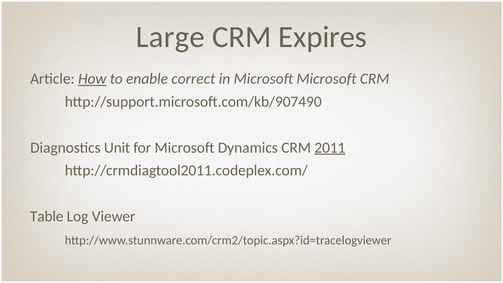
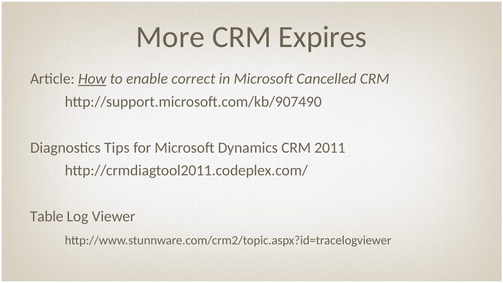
Large: Large -> More (170, 37)
Microsoft Microsoft: Microsoft -> Cancelled (326, 79)
Unit: Unit -> Tips (117, 148)
2011 underline: present -> none (330, 148)
